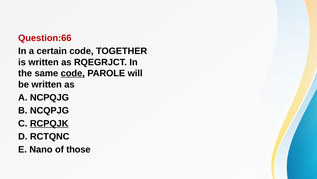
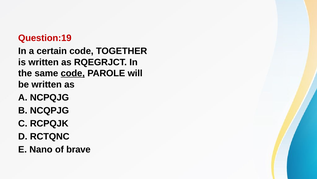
Question:66: Question:66 -> Question:19 (45, 38)
RCPQJK underline: present -> none (49, 123)
those: those -> brave (78, 149)
